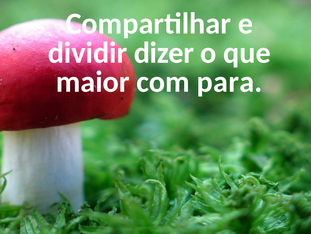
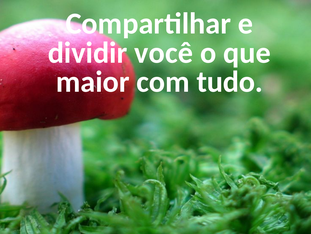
dizer: dizer -> você (164, 53)
para: para -> tudo (230, 82)
